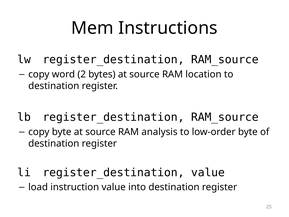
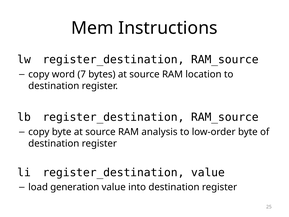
2: 2 -> 7 (82, 74)
instruction: instruction -> generation (75, 187)
